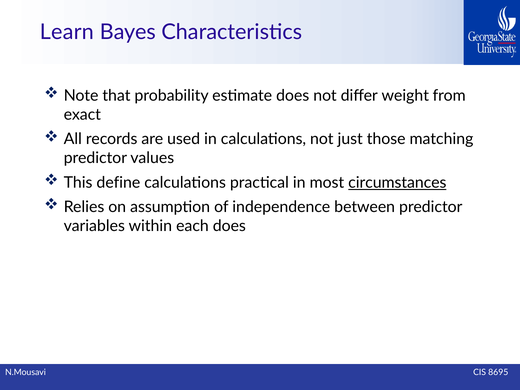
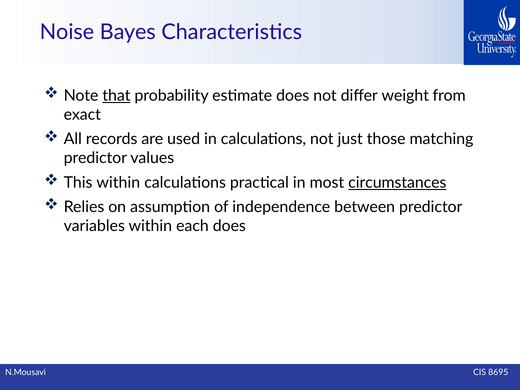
Learn: Learn -> Noise (67, 32)
that underline: none -> present (116, 96)
This define: define -> within (118, 183)
